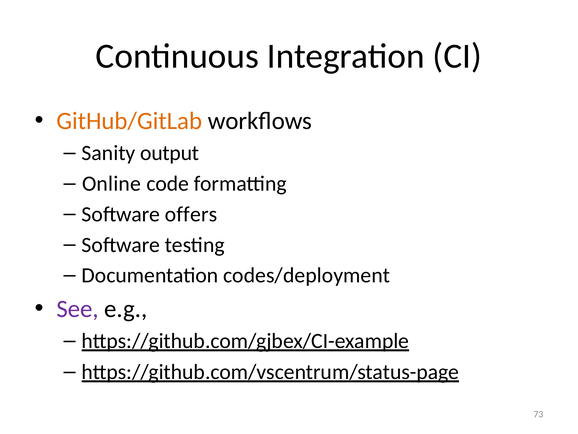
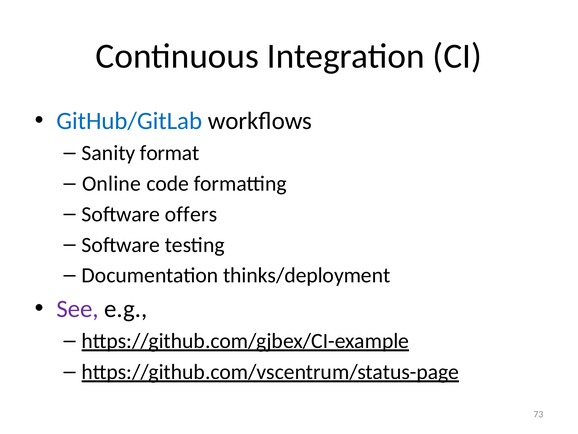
GitHub/GitLab colour: orange -> blue (129, 121)
output: output -> format (170, 153)
codes/deployment: codes/deployment -> thinks/deployment (307, 275)
